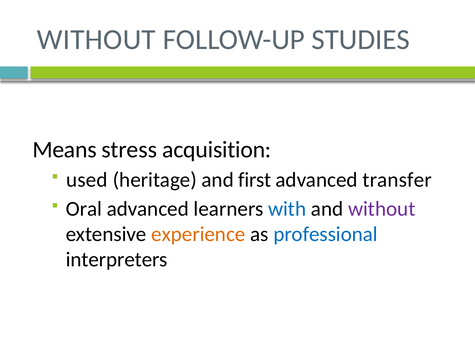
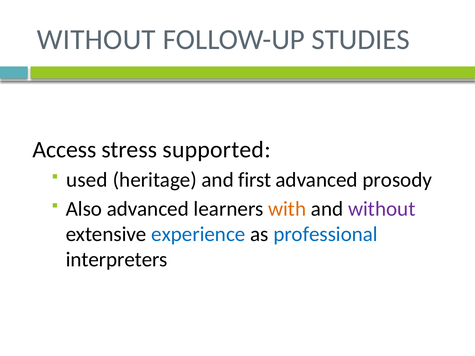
Means: Means -> Access (64, 150)
acquisition: acquisition -> supported (217, 150)
transfer: transfer -> prosody (397, 180)
Oral: Oral -> Also (84, 209)
with colour: blue -> orange (287, 209)
experience colour: orange -> blue (198, 234)
